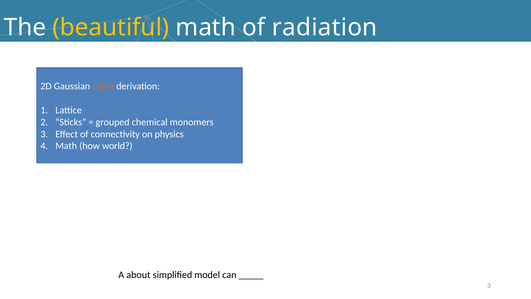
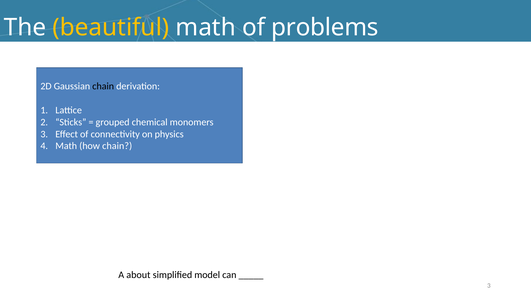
radiation: radiation -> problems (325, 27)
chain colour: orange -> black (103, 86)
how world: world -> chain (117, 146)
